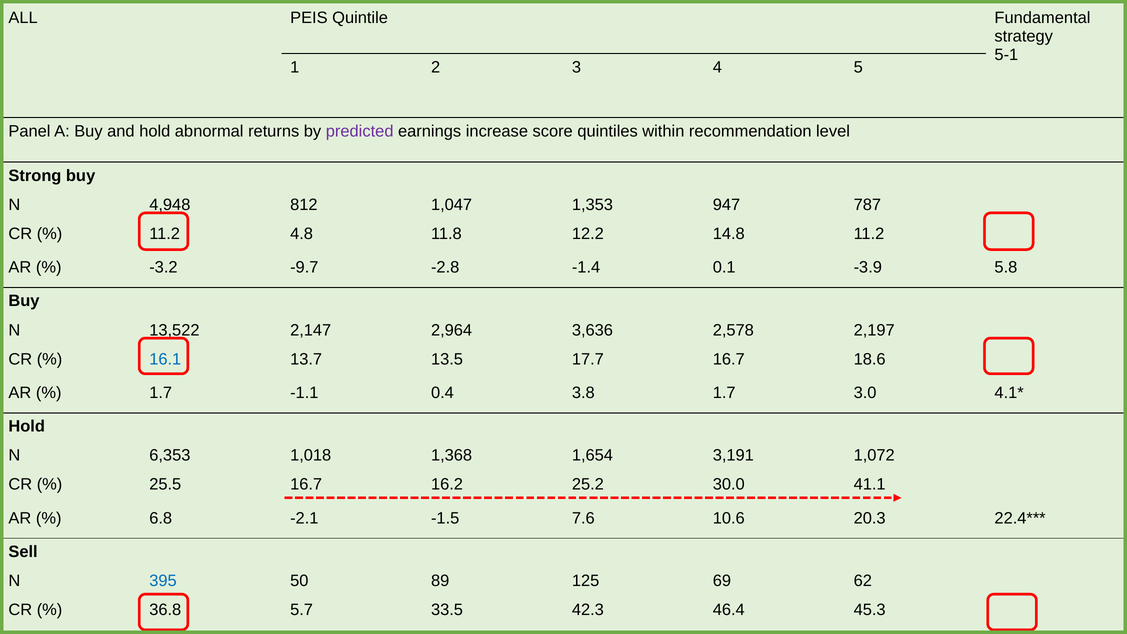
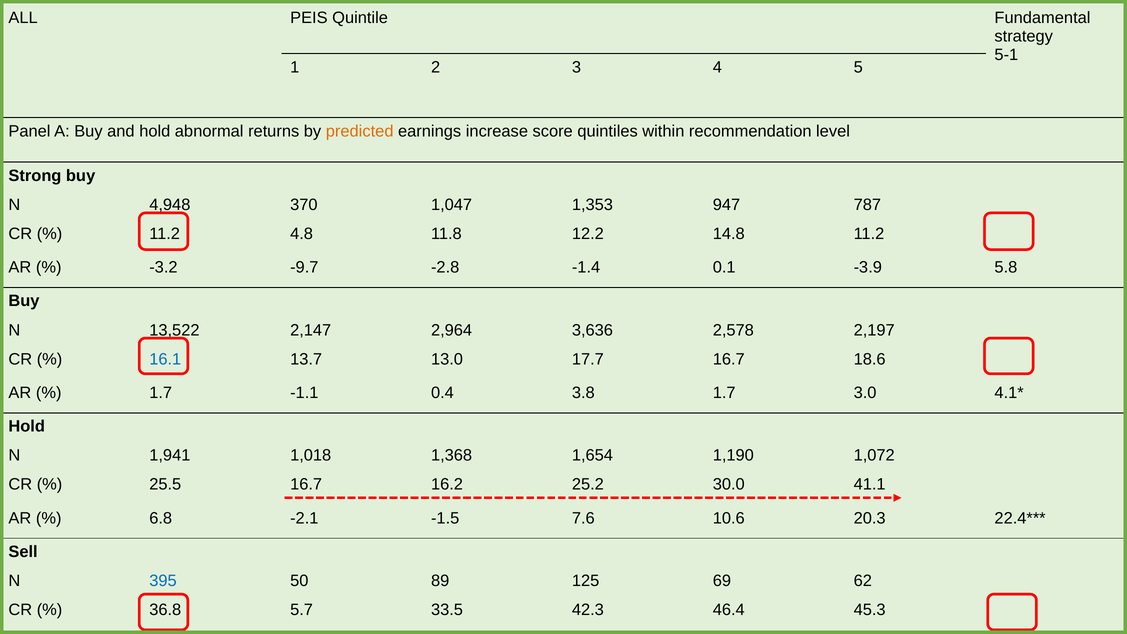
predicted colour: purple -> orange (360, 131)
812: 812 -> 370 (304, 205)
13.5: 13.5 -> 13.0 (447, 359)
6,353: 6,353 -> 1,941 (170, 455)
3,191: 3,191 -> 1,190 (733, 455)
